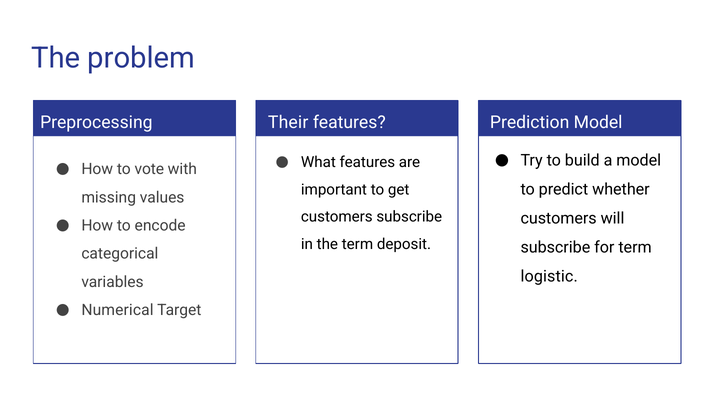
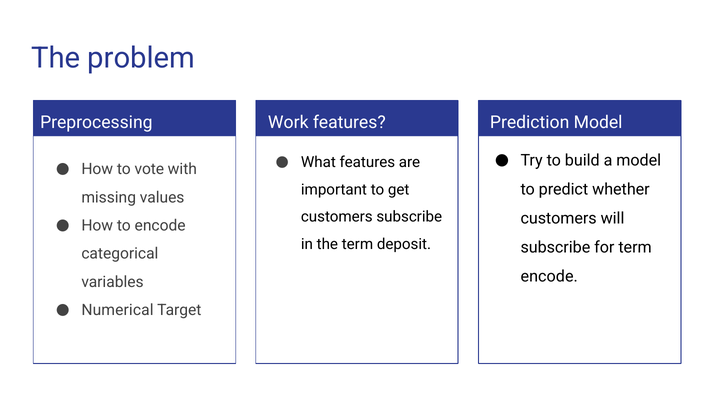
Their: Their -> Work (288, 122)
logistic: logistic -> encode (549, 277)
